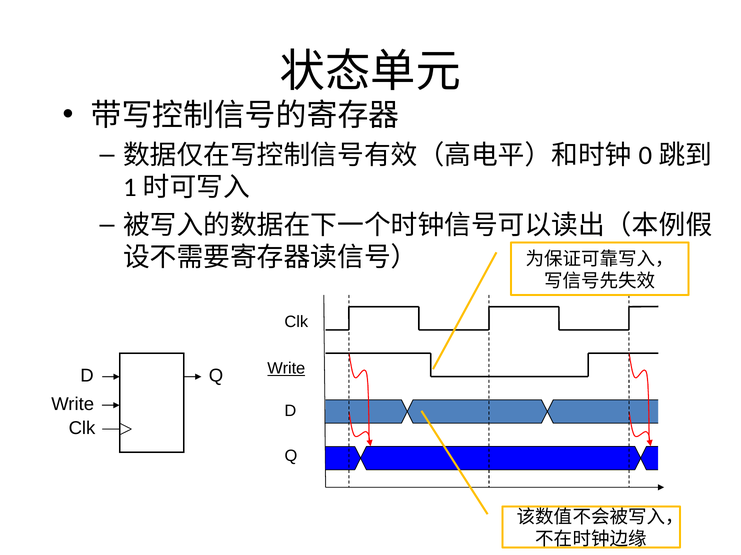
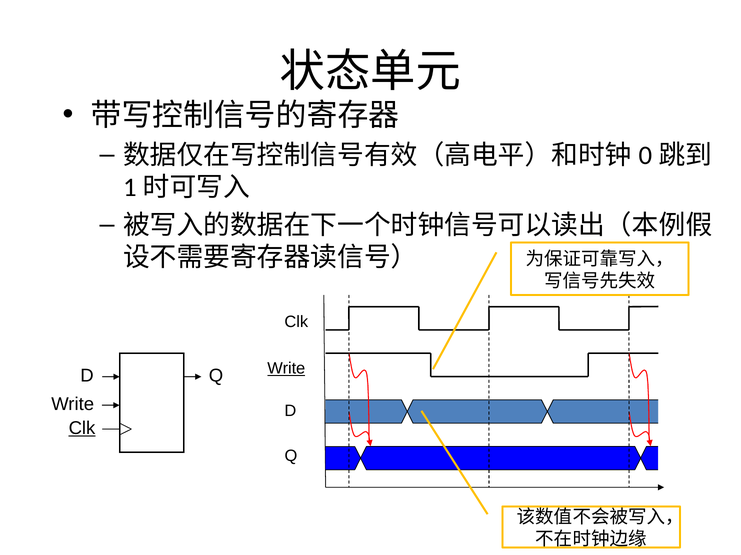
Clk underline: none -> present (82, 429)
